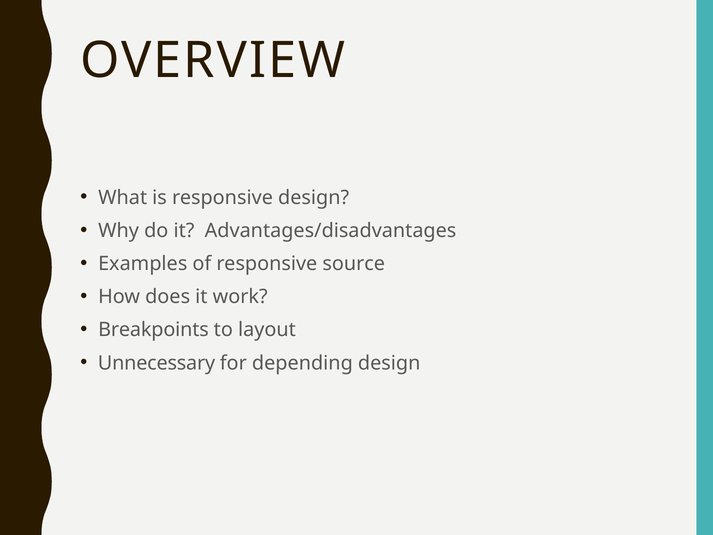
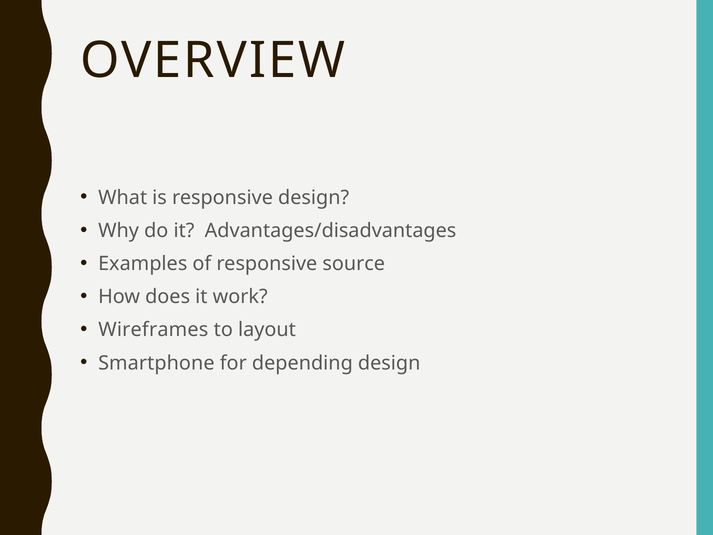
Breakpoints: Breakpoints -> Wireframes (153, 330)
Unnecessary: Unnecessary -> Smartphone (156, 363)
